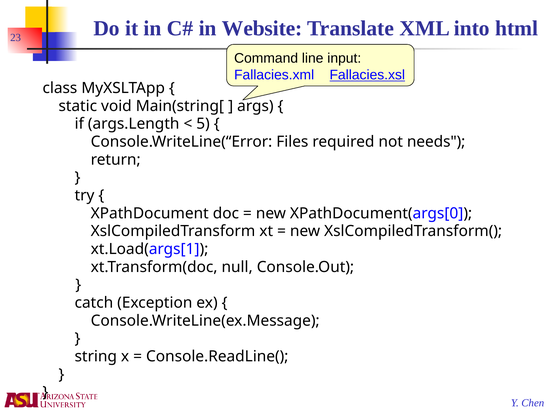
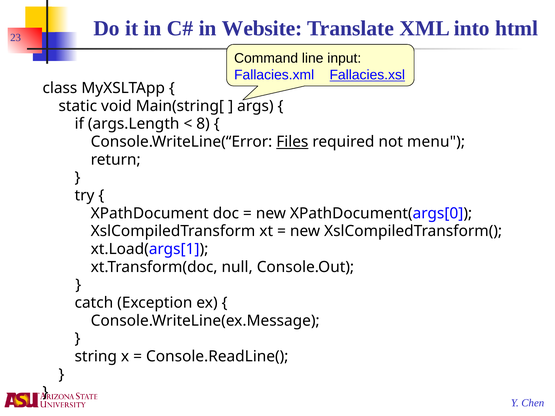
5: 5 -> 8 (203, 124)
Files underline: none -> present (292, 142)
needs: needs -> menu (436, 142)
